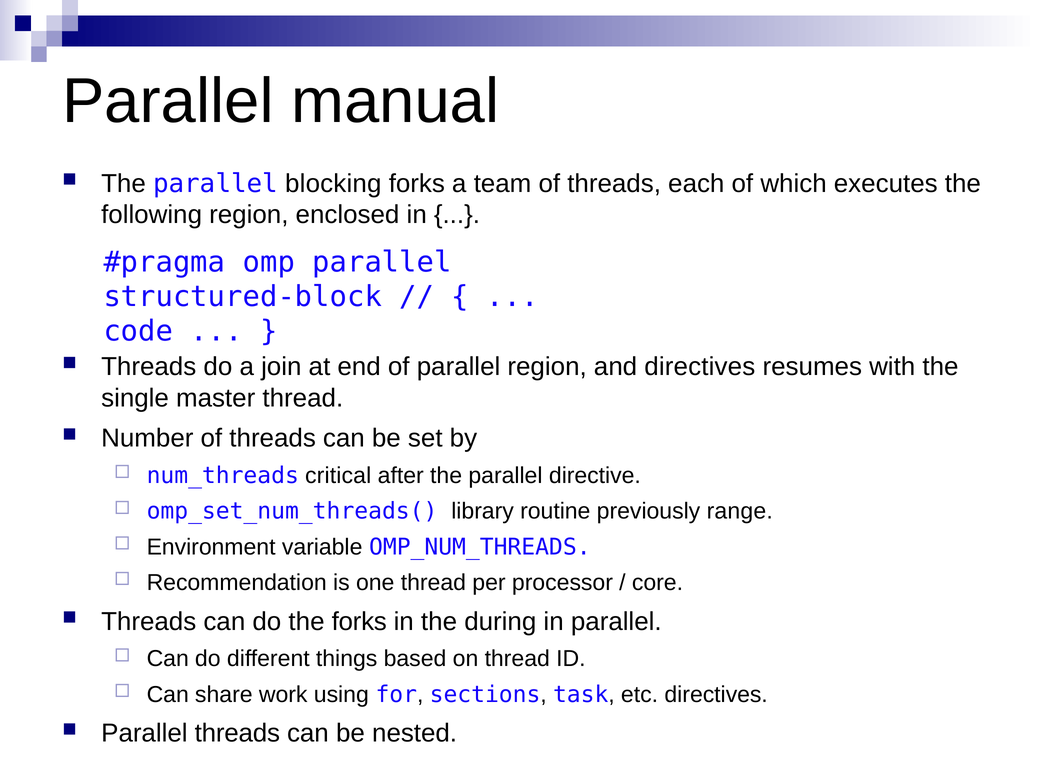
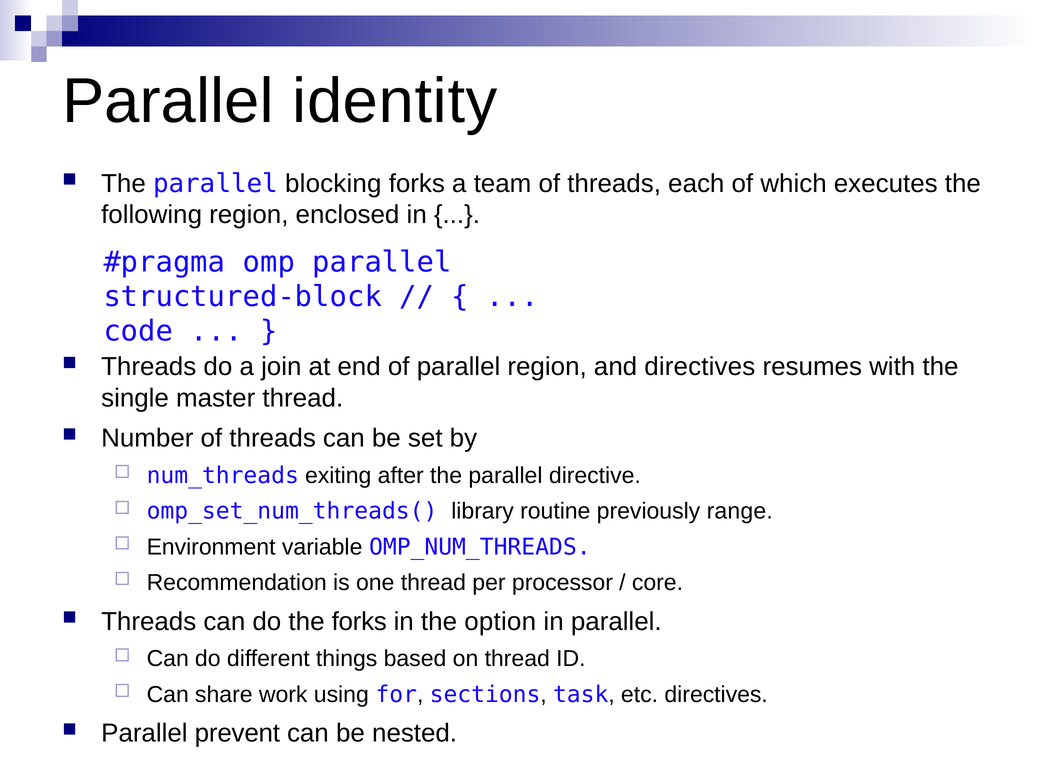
manual: manual -> identity (395, 101)
critical: critical -> exiting (338, 476)
during: during -> option (500, 622)
Parallel threads: threads -> prevent (237, 734)
